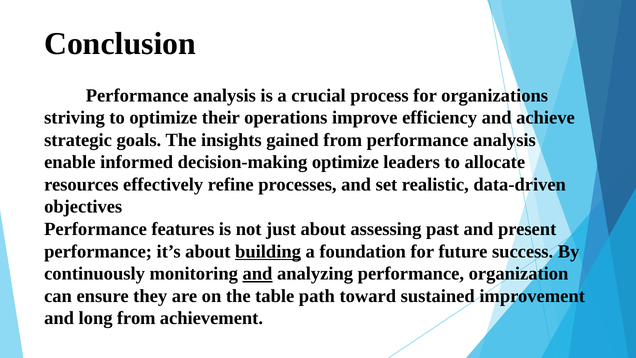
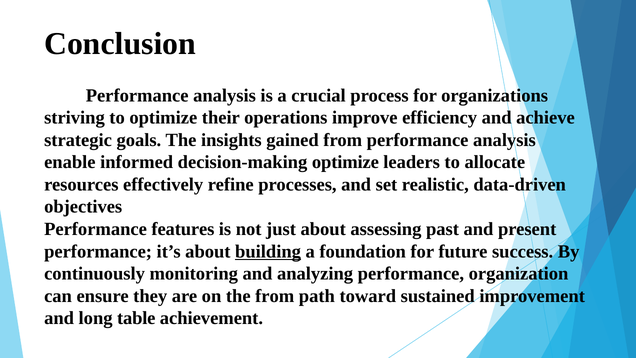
and underline: present -> none (257, 274)
the table: table -> from (275, 296)
long from: from -> table (136, 318)
